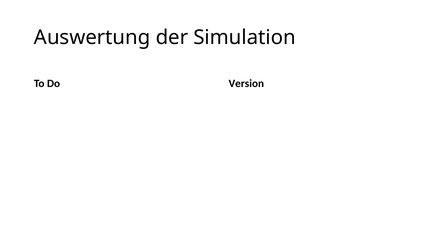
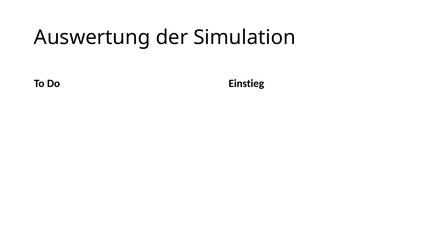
Version: Version -> Einstieg (246, 84)
